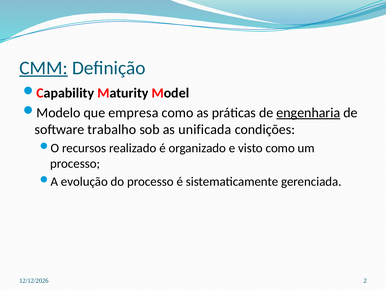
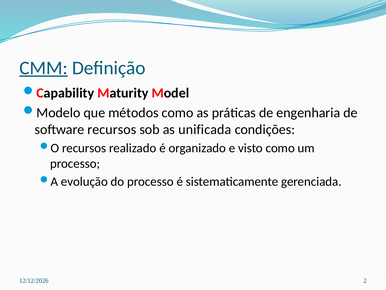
empresa: empresa -> métodos (133, 113)
engenharia underline: present -> none (308, 113)
software trabalho: trabalho -> recursos (112, 129)
